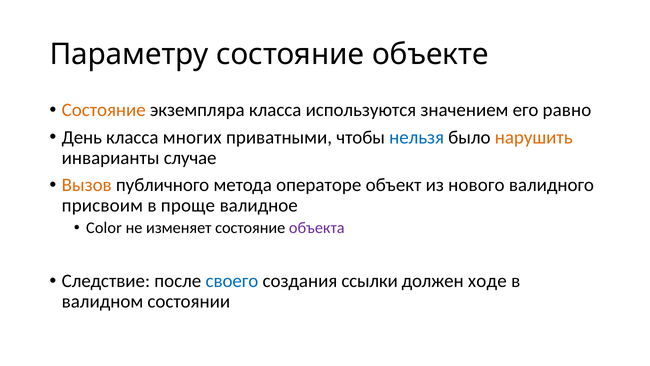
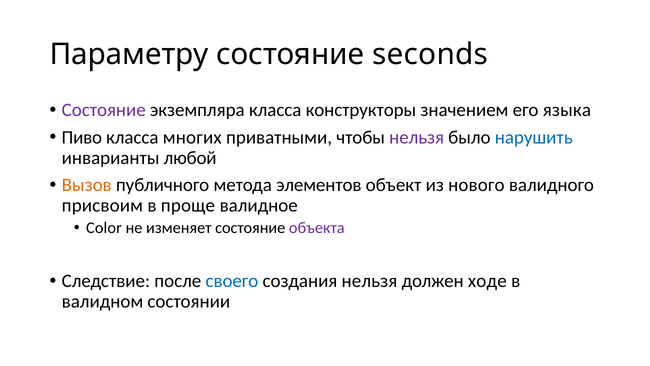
объекте: объекте -> seconds (430, 55)
Состояние colour: orange -> purple (104, 110)
используются: используются -> конструкторы (361, 110)
равно: равно -> языка (567, 110)
День: День -> Пиво (82, 137)
нельзя colour: blue -> purple (417, 137)
нарушить colour: orange -> blue (534, 137)
случае: случае -> любой (190, 158)
операторе: операторе -> элементов (319, 185)
создания ссылки: ссылки -> нельзя (369, 281)
